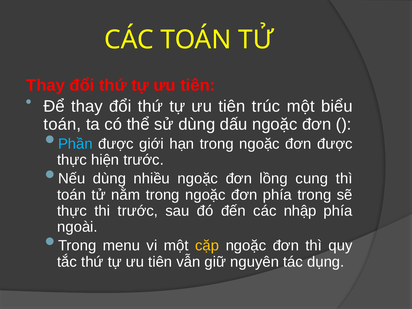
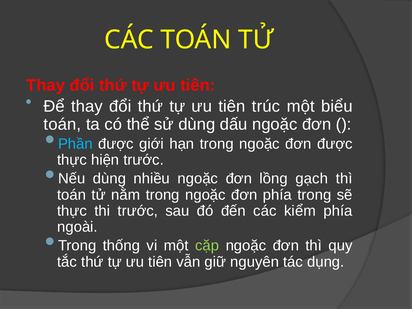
cung: cung -> gạch (312, 179)
nhập: nhập -> kiểm (300, 211)
menu: menu -> thống (121, 246)
cặp colour: yellow -> light green (207, 246)
